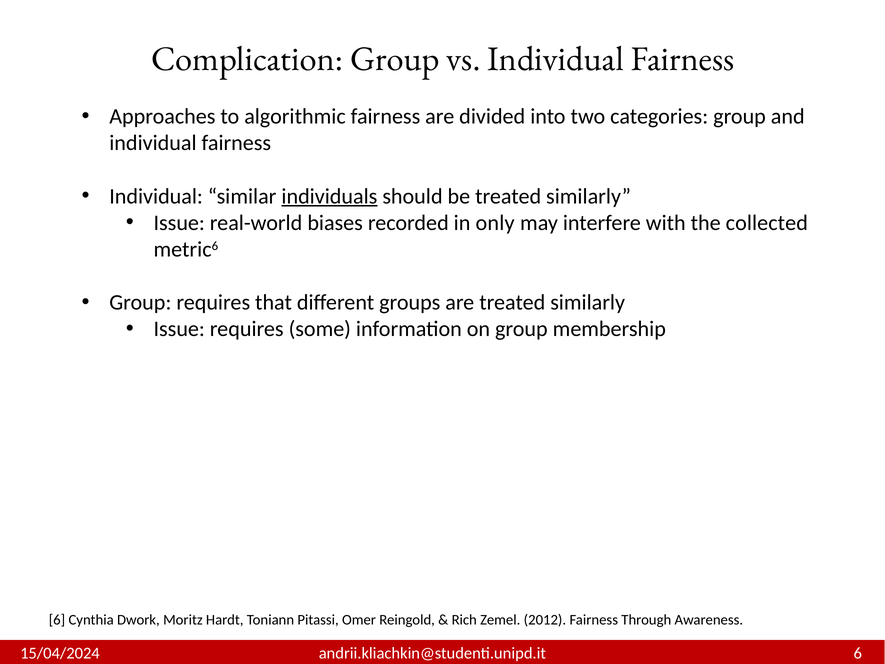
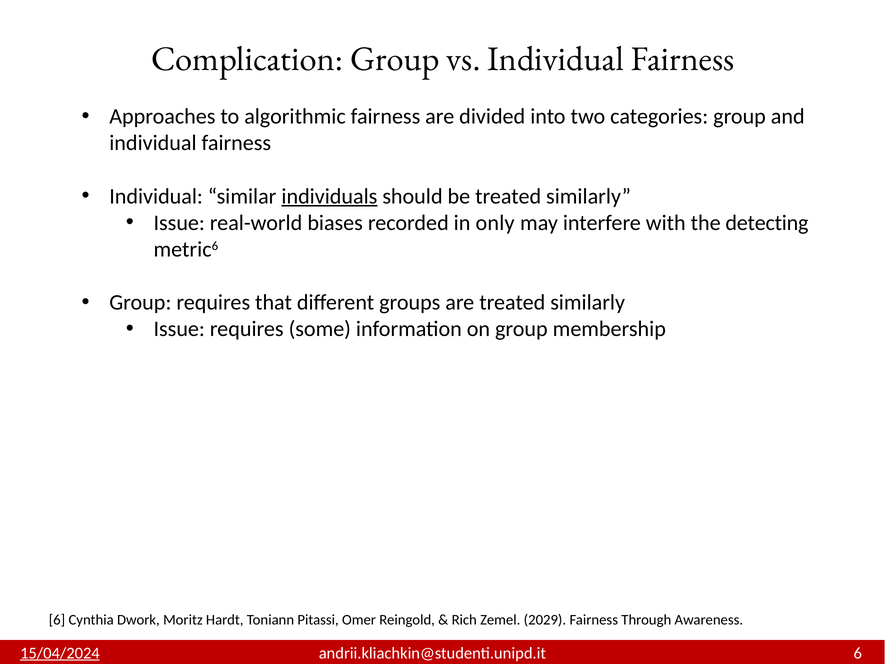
collected: collected -> detecting (767, 223)
2012: 2012 -> 2029 (545, 620)
15/04/2024 underline: none -> present (60, 653)
